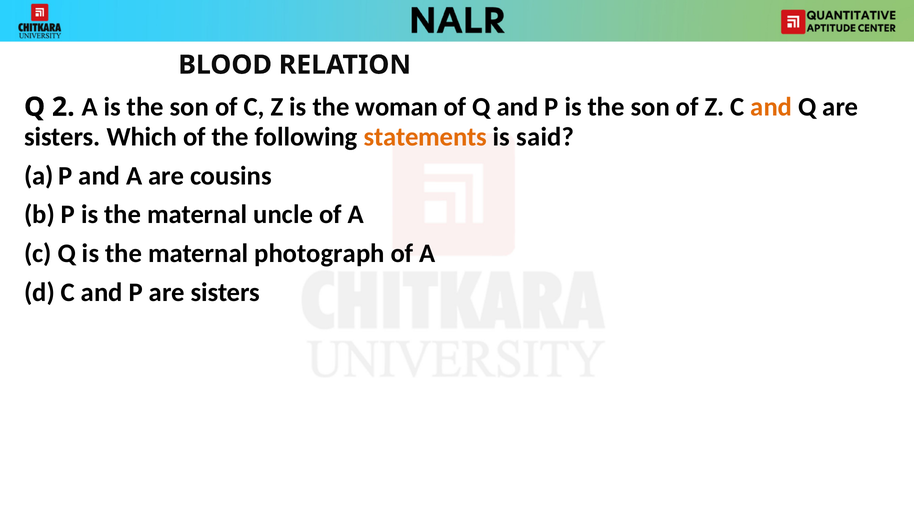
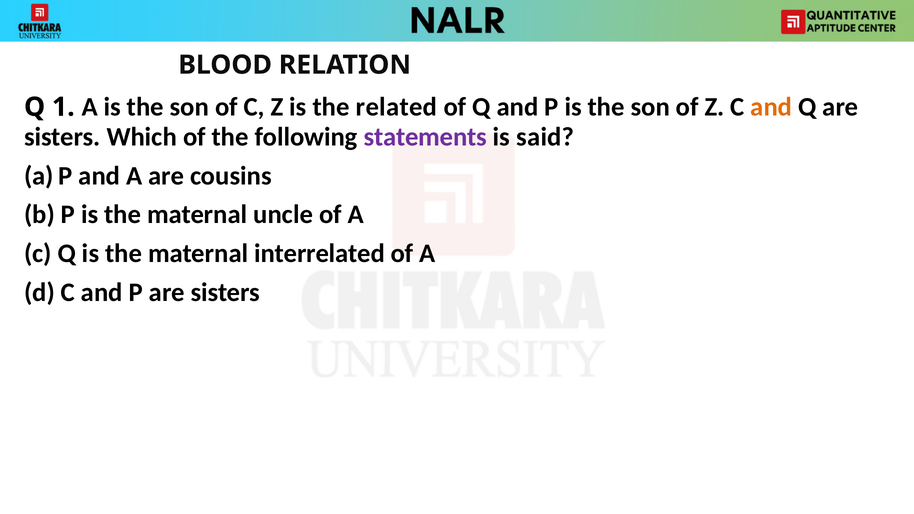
2: 2 -> 1 (63, 107)
woman: woman -> related (396, 107)
statements colour: orange -> purple (425, 137)
photograph: photograph -> interrelated (320, 253)
